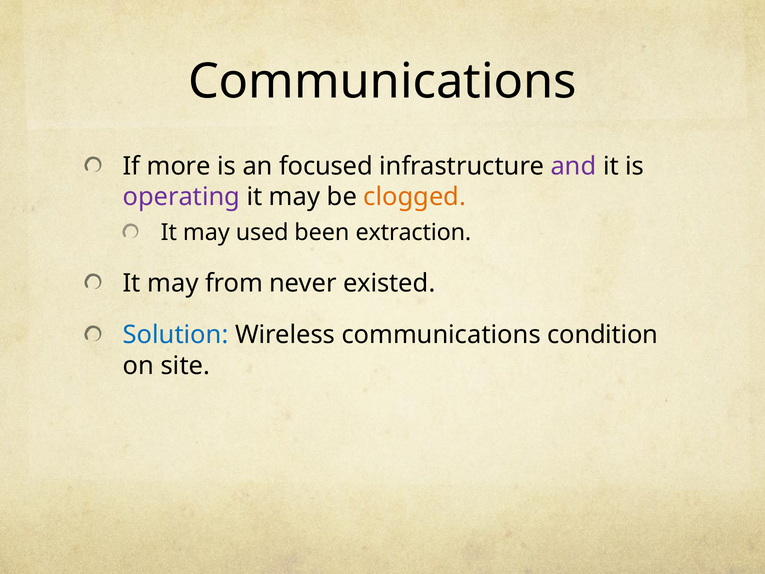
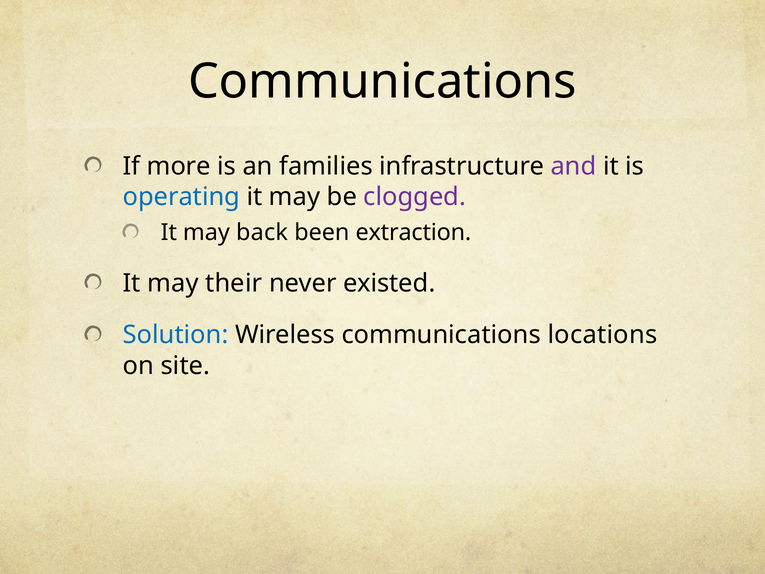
focused: focused -> families (326, 166)
operating colour: purple -> blue (182, 197)
clogged colour: orange -> purple (415, 197)
used: used -> back (262, 232)
from: from -> their (234, 283)
condition: condition -> locations (602, 335)
